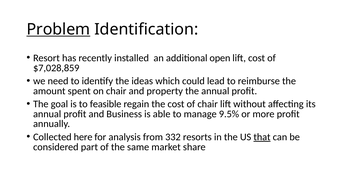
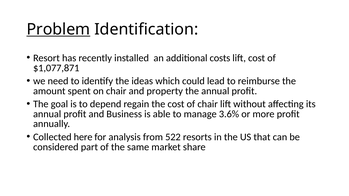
open: open -> costs (220, 58)
$7,028,859: $7,028,859 -> $1,077,871 (56, 68)
feasible: feasible -> depend (106, 104)
9.5%: 9.5% -> 3.6% (229, 114)
332: 332 -> 522 (173, 137)
that underline: present -> none (262, 137)
